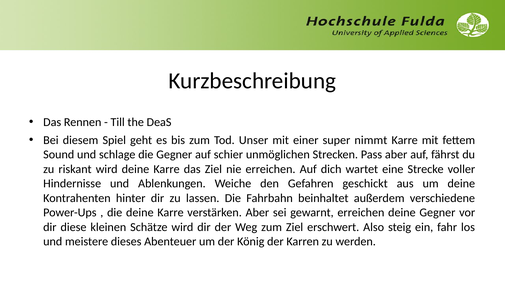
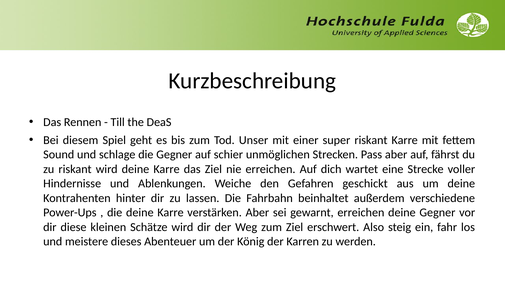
super nimmt: nimmt -> riskant (371, 140)
